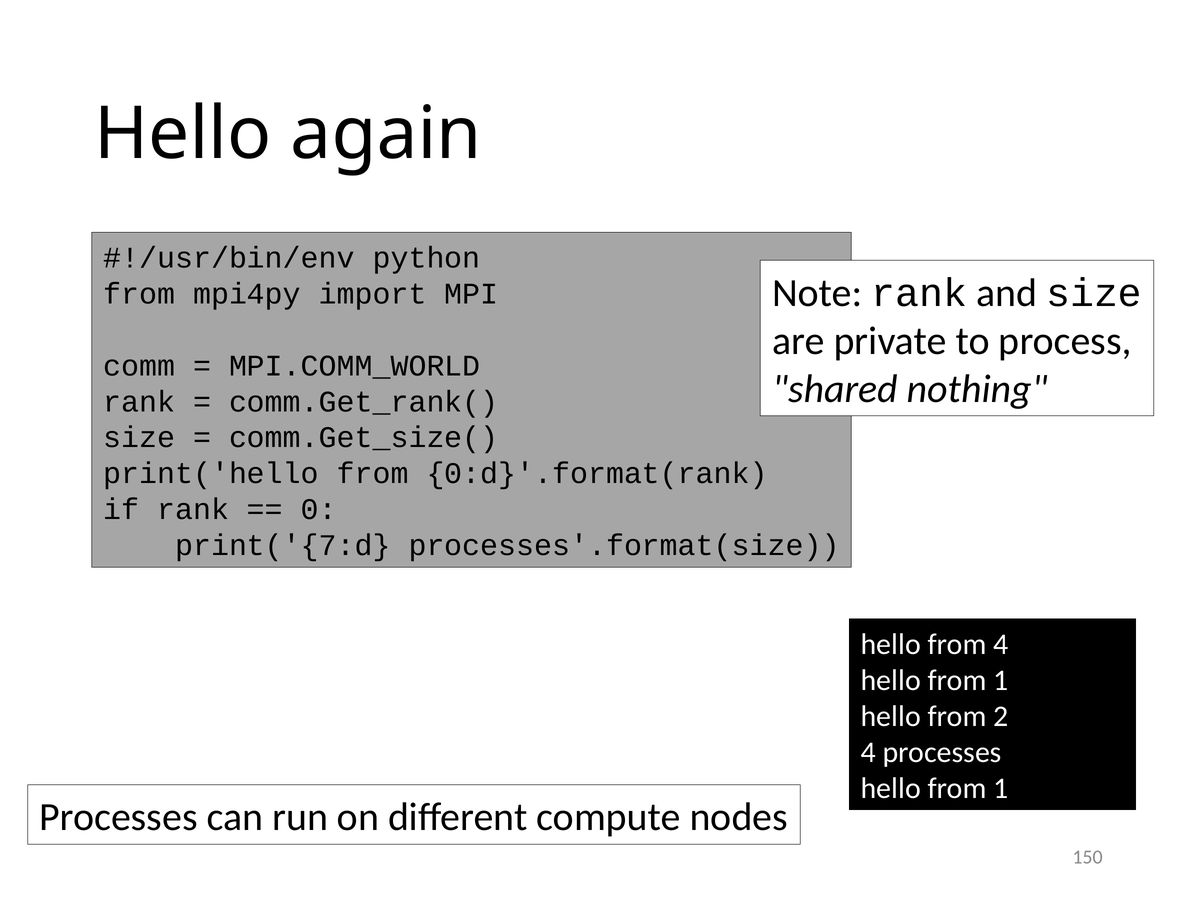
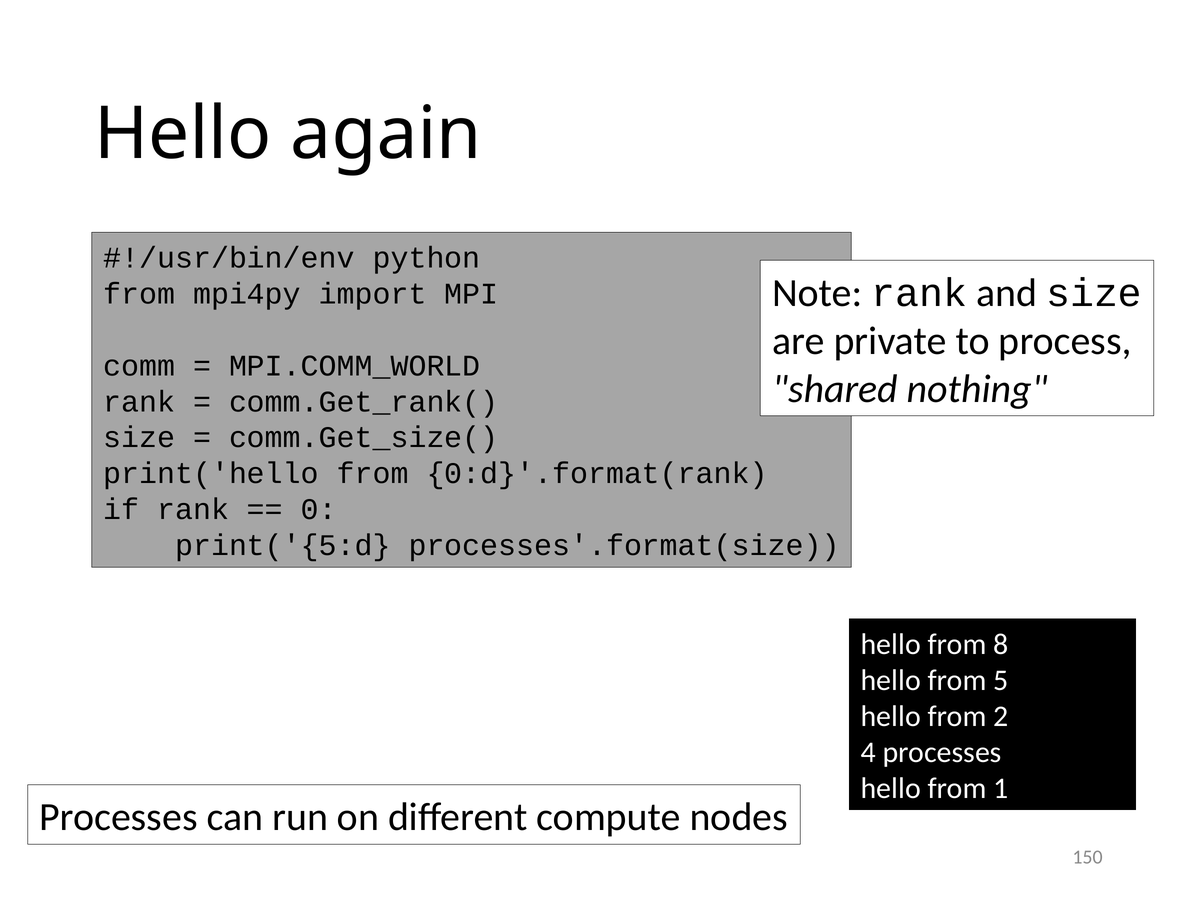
print('{7:d: print('{7:d -> print('{5:d (283, 545)
from 4: 4 -> 8 (1001, 644)
1: 1 -> 5 (1001, 680)
